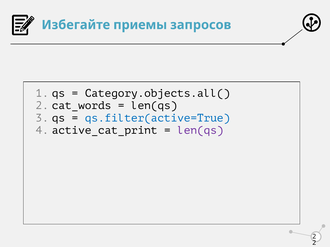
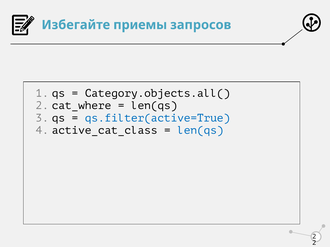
cat_words: cat_words -> cat_where (82, 106)
active_cat_print: active_cat_print -> active_cat_class (105, 131)
len(qs colour: purple -> blue (200, 131)
